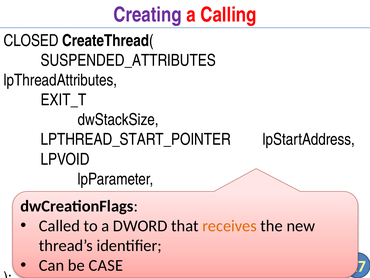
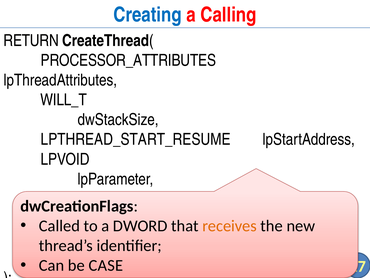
Creating colour: purple -> blue (148, 15)
CLOSED: CLOSED -> RETURN (31, 41)
SUSPENDED_ATTRIBUTES: SUSPENDED_ATTRIBUTES -> PROCESSOR_ATTRIBUTES (128, 60)
EXIT_T: EXIT_T -> WILL_T (64, 100)
LPTHREAD_START_POINTER: LPTHREAD_START_POINTER -> LPTHREAD_START_RESUME (136, 139)
